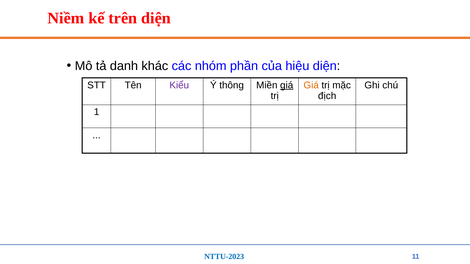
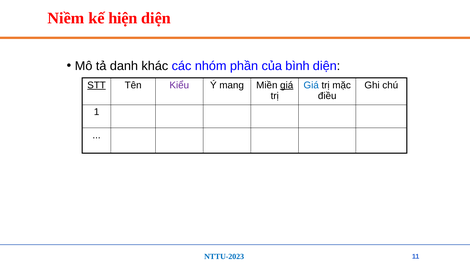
trên: trên -> hiện (123, 18)
hiệu: hiệu -> bình (297, 66)
STT underline: none -> present (97, 85)
thông: thông -> mang (232, 85)
Giá colour: orange -> blue (311, 85)
địch: địch -> điều (327, 96)
